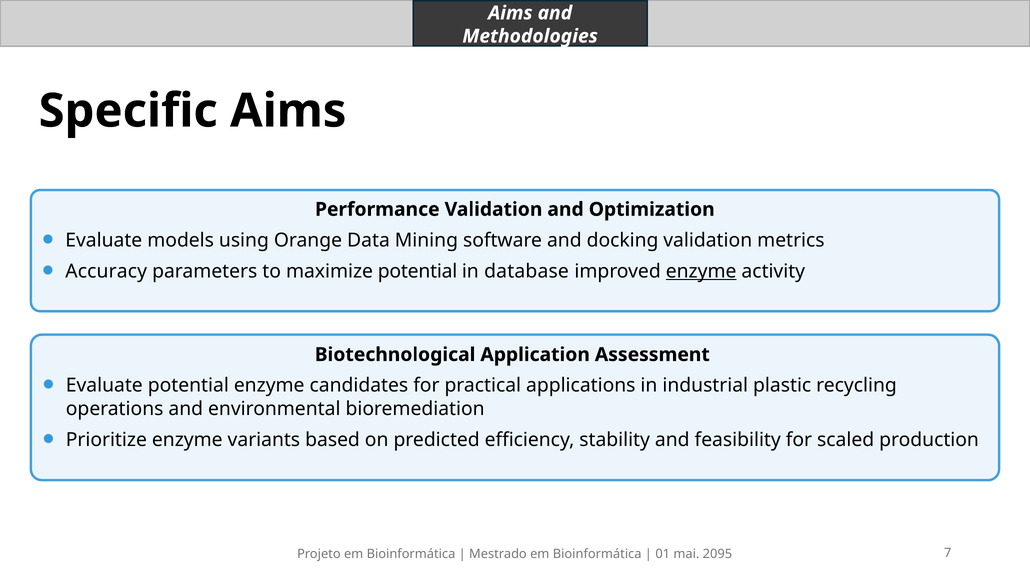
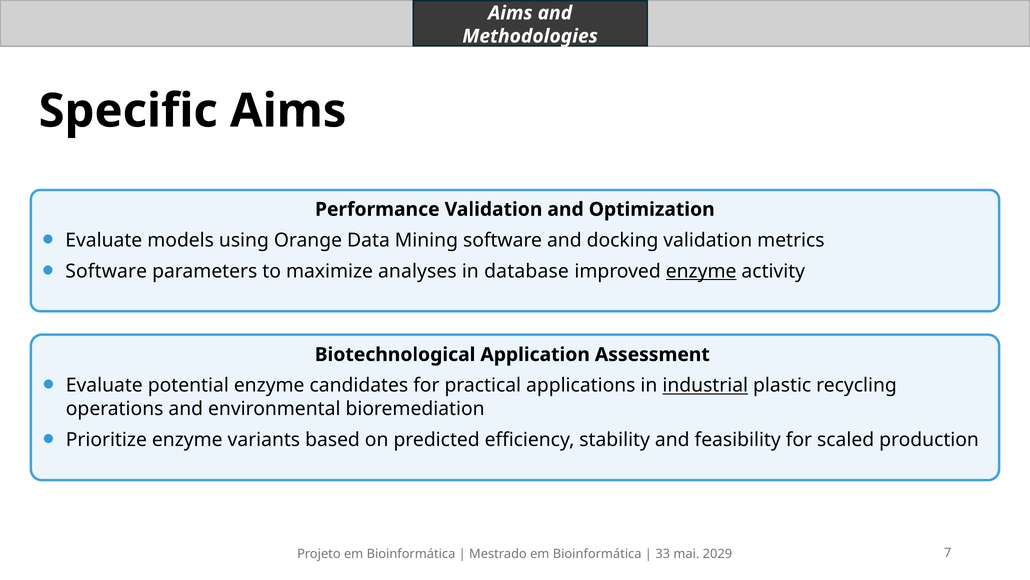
Accuracy: Accuracy -> Software (106, 271)
maximize potential: potential -> analyses (417, 271)
industrial underline: none -> present (705, 385)
01: 01 -> 33 (663, 553)
2095: 2095 -> 2029 (717, 553)
